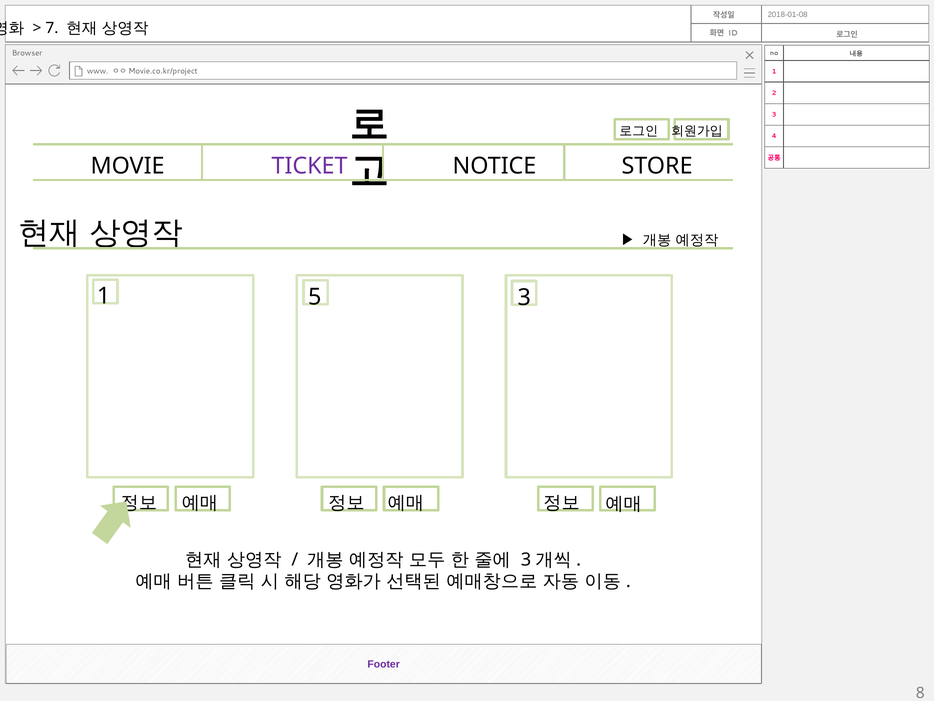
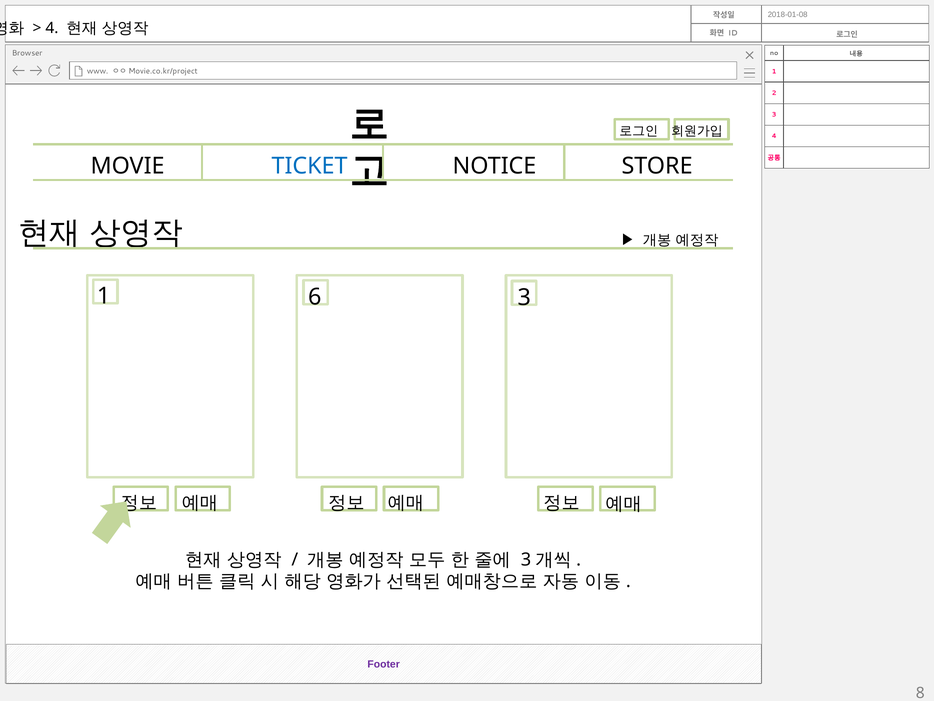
7: 7 -> 4 (52, 28)
TICKET colour: purple -> blue (310, 166)
5: 5 -> 6 (315, 297)
